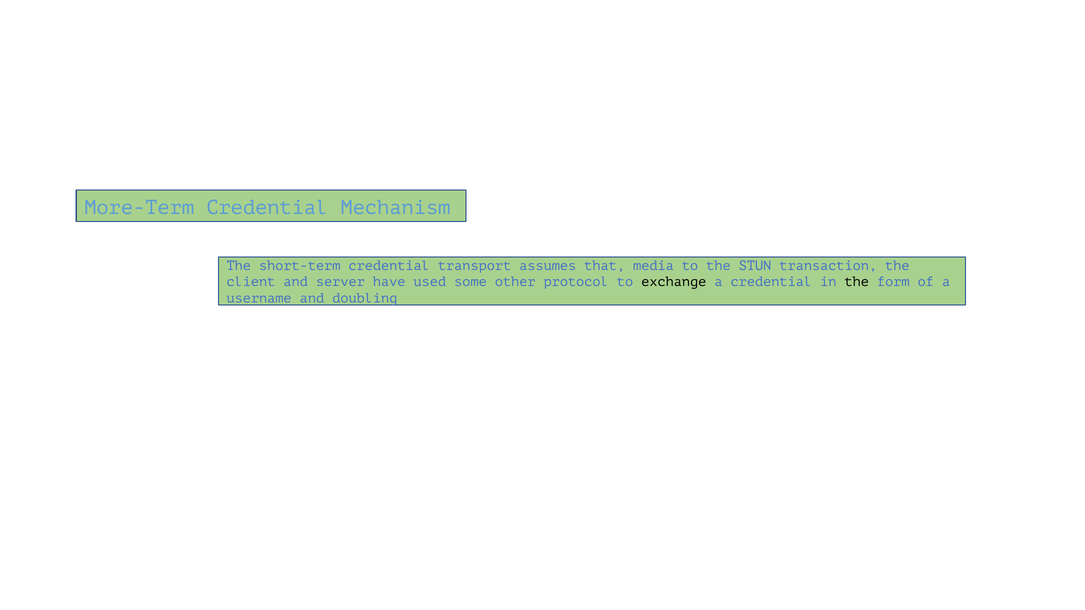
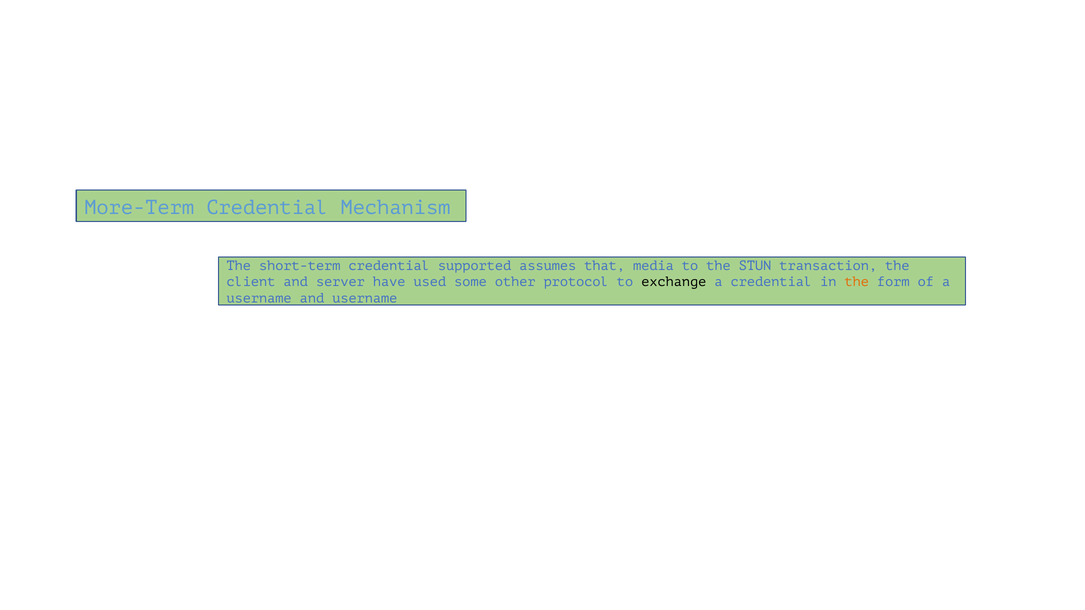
transport: transport -> supported (475, 266)
the colour: black -> orange (857, 282)
and doubling: doubling -> username (365, 298)
